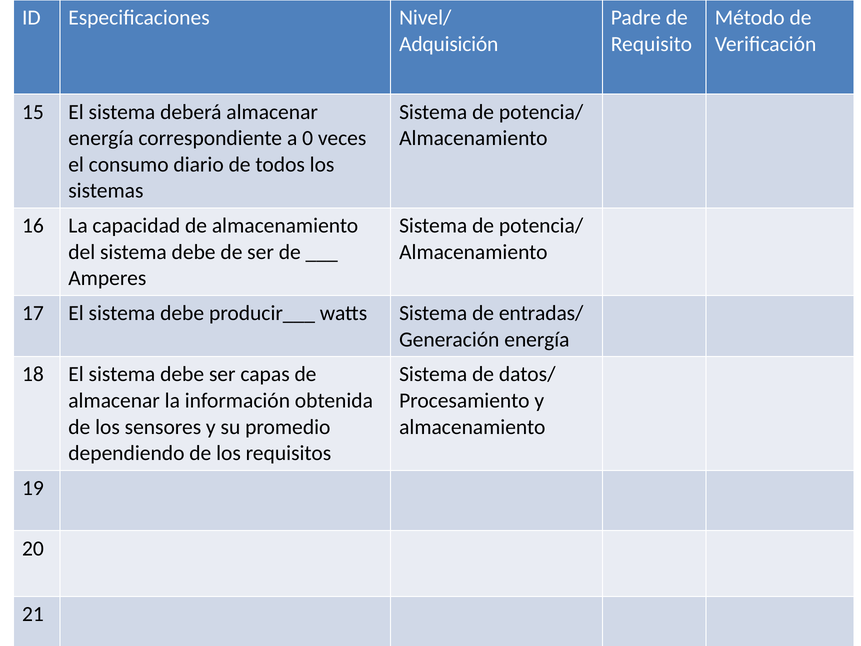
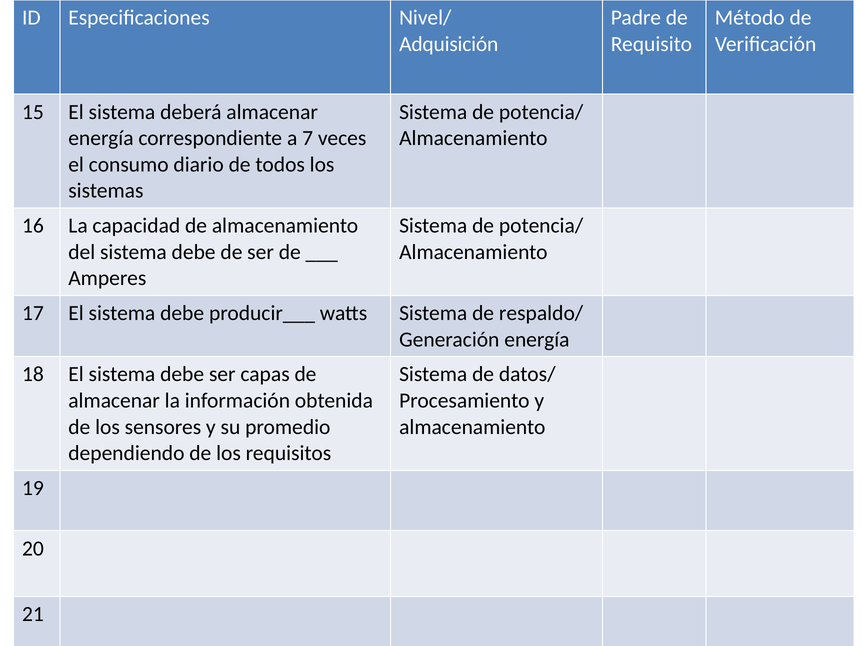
0: 0 -> 7 (308, 138)
entradas/: entradas/ -> respaldo/ (541, 313)
